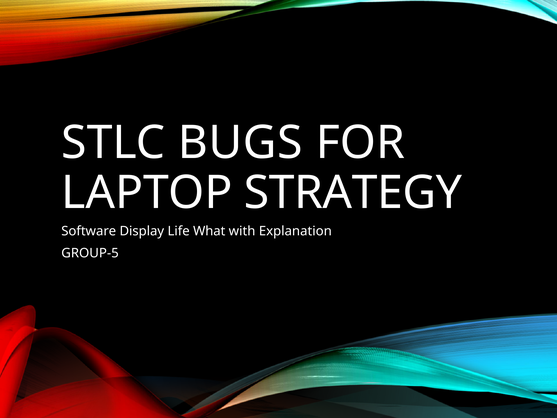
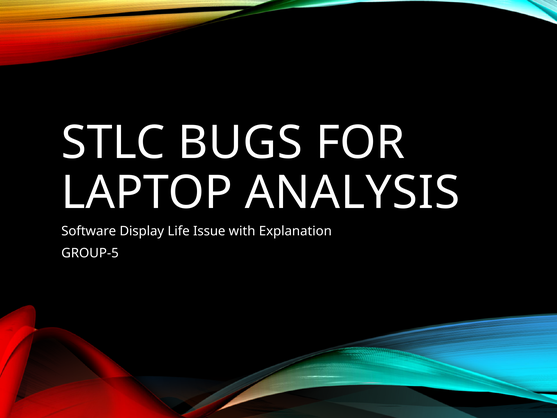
STRATEGY: STRATEGY -> ANALYSIS (352, 193)
What: What -> Issue (209, 231)
